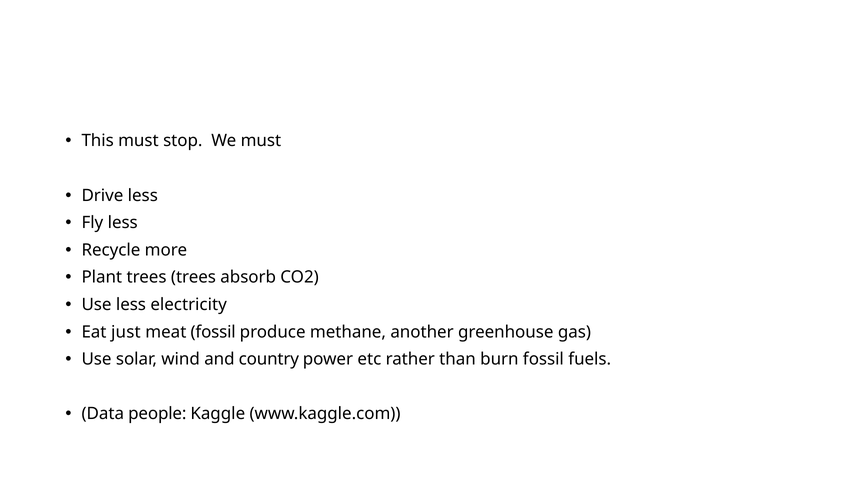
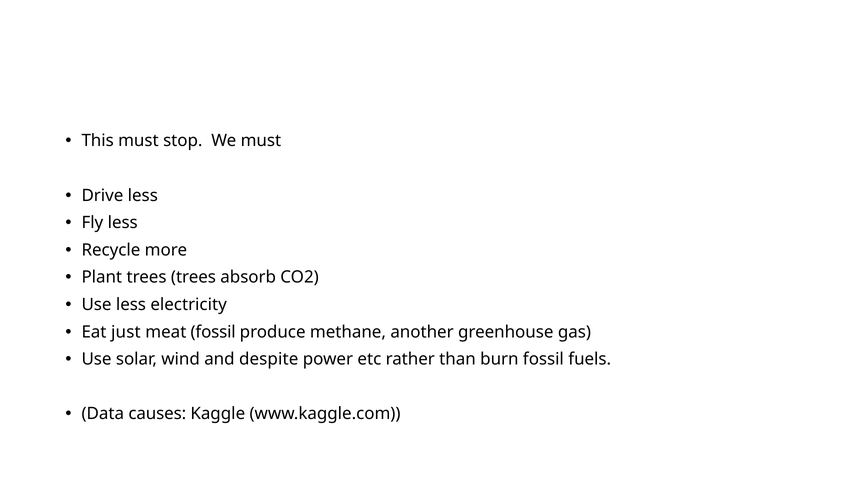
country: country -> despite (269, 359)
people: people -> causes (157, 414)
